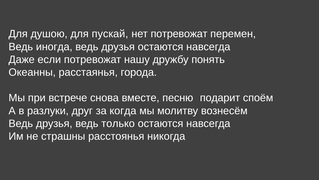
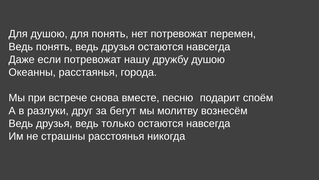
для пускай: пускай -> понять (110, 34)
Ведь иногда: иногда -> понять (54, 47)
дружбу понять: понять -> душою (208, 59)
когда: когда -> бегут (123, 110)
